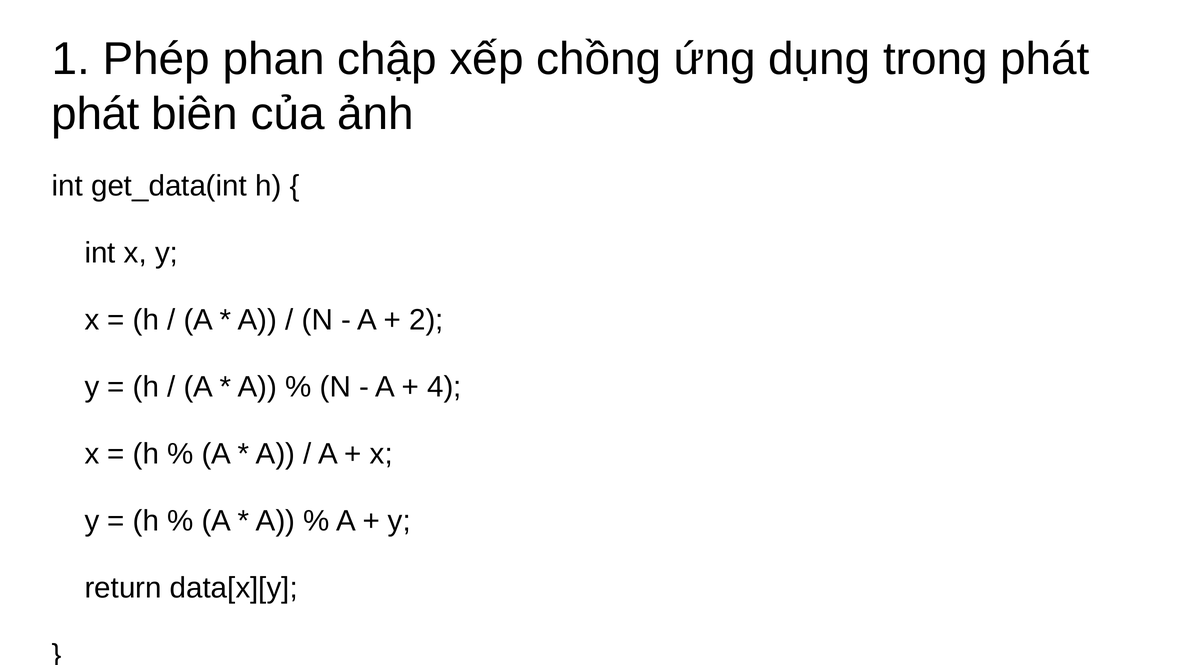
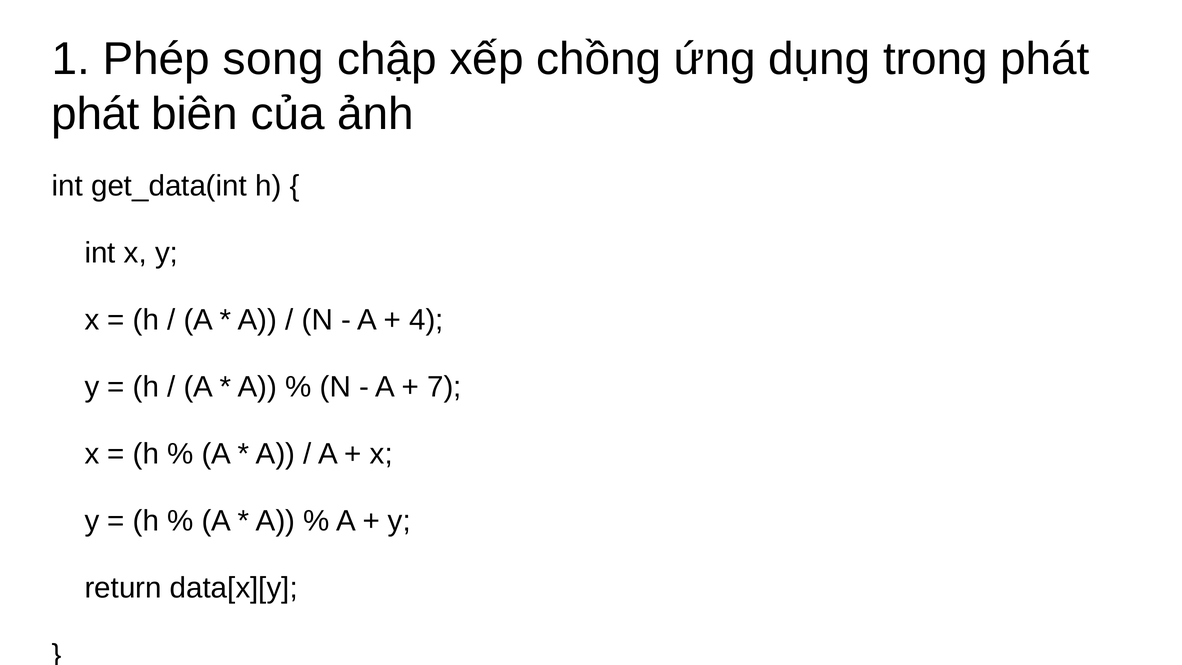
phan: phan -> song (273, 59)
2: 2 -> 4 (426, 320)
4: 4 -> 7 (444, 387)
